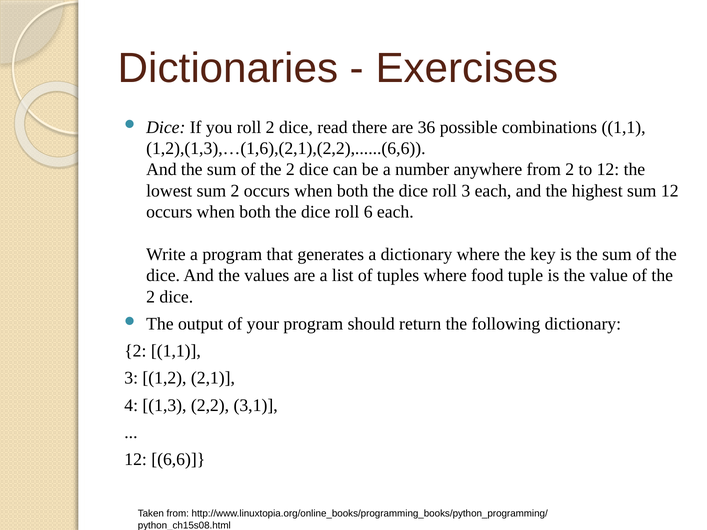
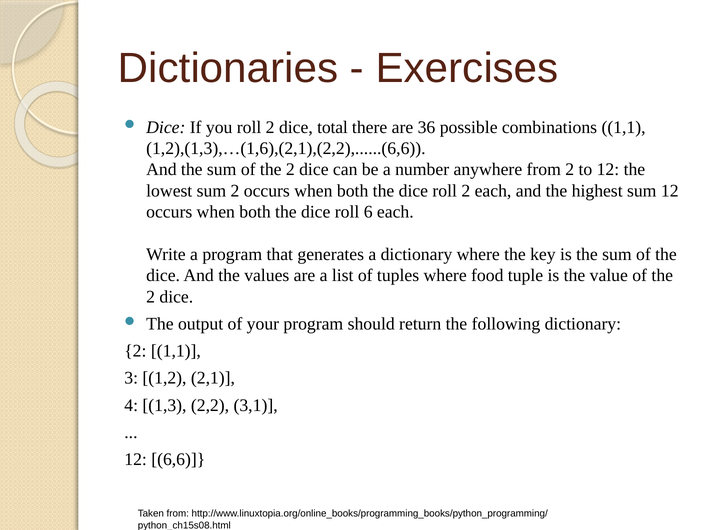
read: read -> total (333, 127)
dice roll 3: 3 -> 2 (466, 191)
